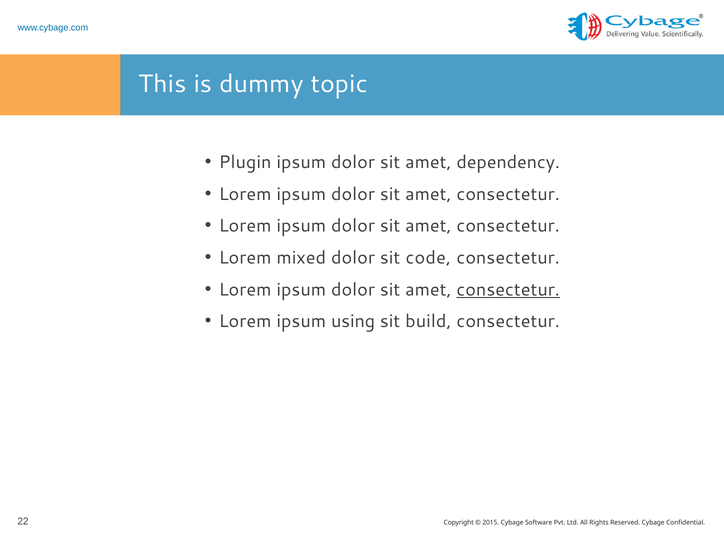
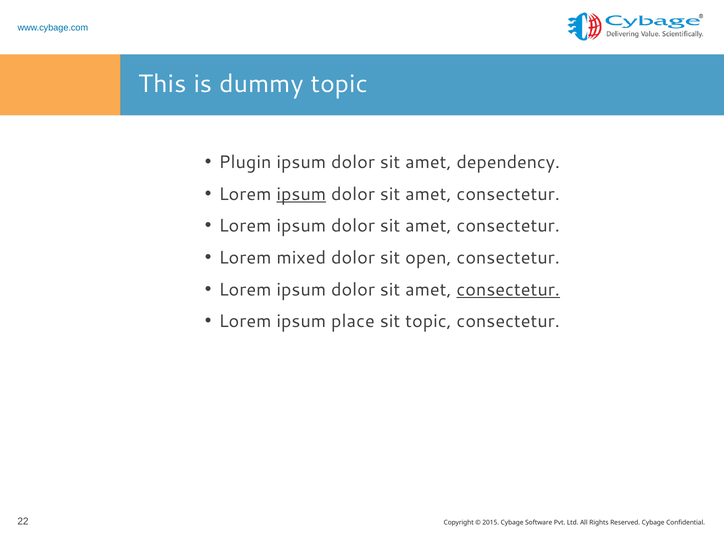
ipsum underline: none -> present (301, 194)
code: code -> open (428, 258)
ipsum using: using -> place (353, 321)
sit build: build -> topic (428, 321)
